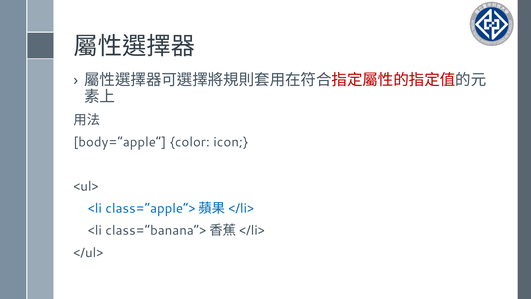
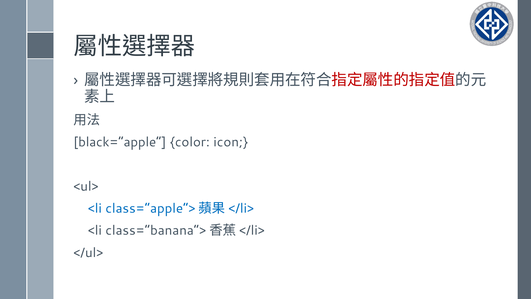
body=“apple: body=“apple -> black=“apple (120, 142)
